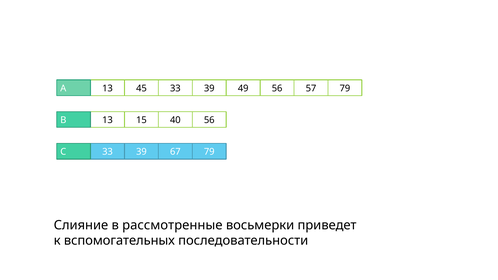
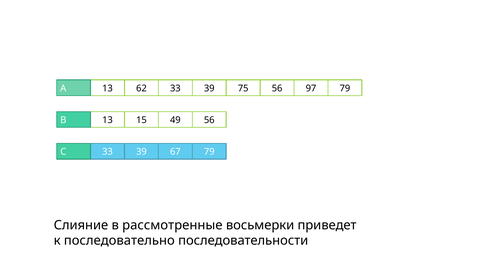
45: 45 -> 62 (141, 88)
49: 49 -> 75 (243, 88)
57: 57 -> 97 (311, 88)
40: 40 -> 49 (175, 120)
вспомогательных: вспомогательных -> последовательно (119, 241)
